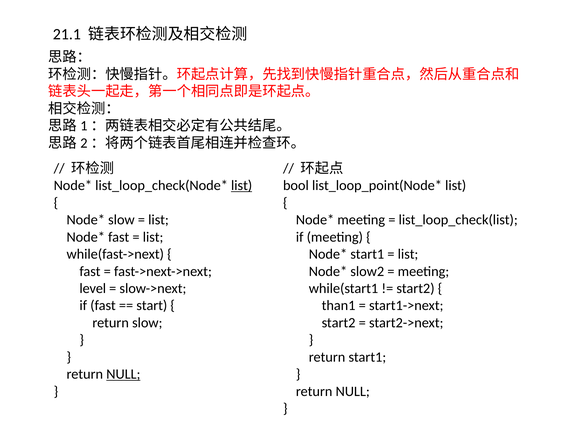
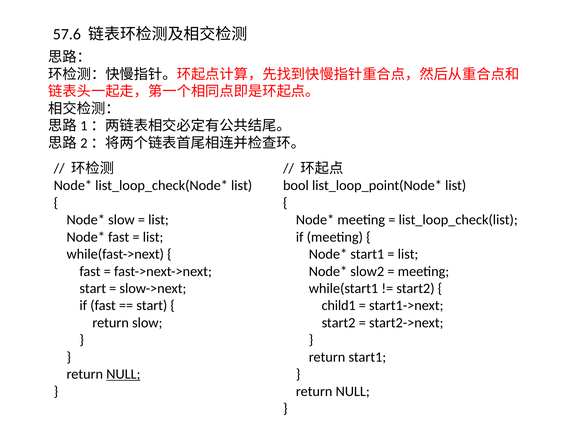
21.1: 21.1 -> 57.6 (67, 34)
list underline: present -> none (242, 185)
level: level -> start (93, 288)
than1: than1 -> child1 (339, 305)
